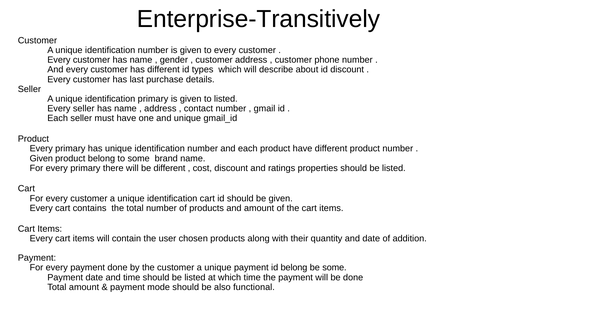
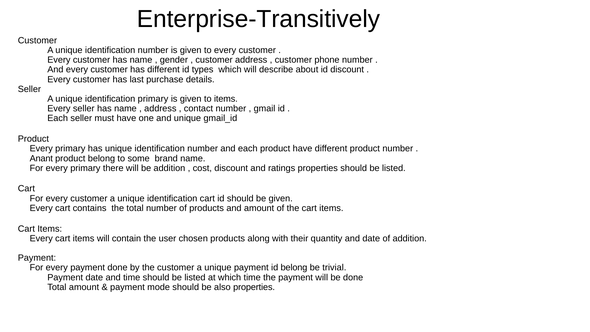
to listed: listed -> items (226, 99)
Given: Given -> Anant (41, 158)
be different: different -> addition (169, 168)
be some: some -> trivial (334, 268)
also functional: functional -> properties (254, 287)
